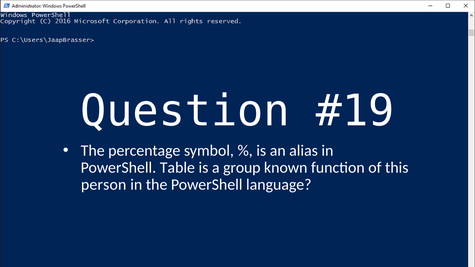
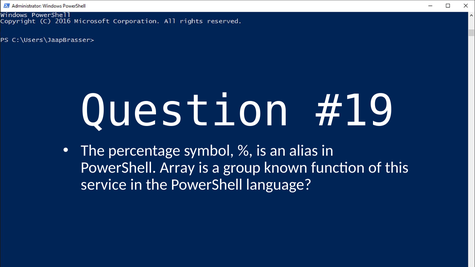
Table: Table -> Array (177, 168)
person: person -> service (104, 185)
